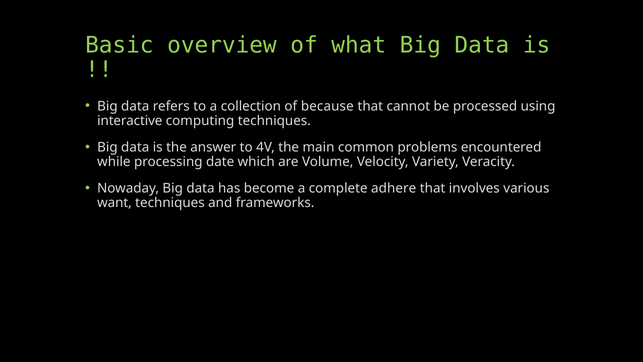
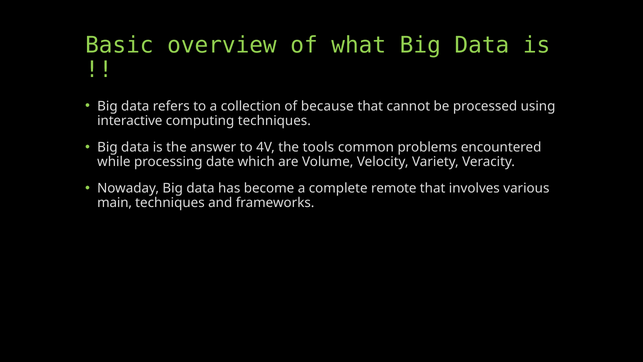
main: main -> tools (318, 147)
adhere: adhere -> remote (394, 188)
want: want -> main (115, 202)
